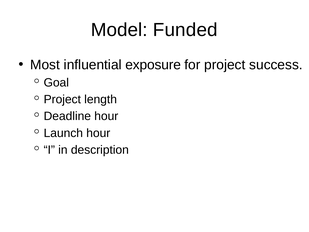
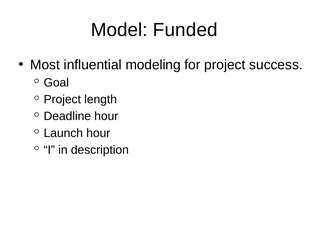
exposure: exposure -> modeling (153, 65)
